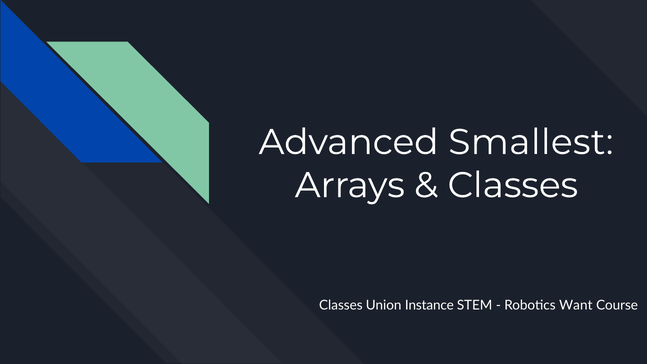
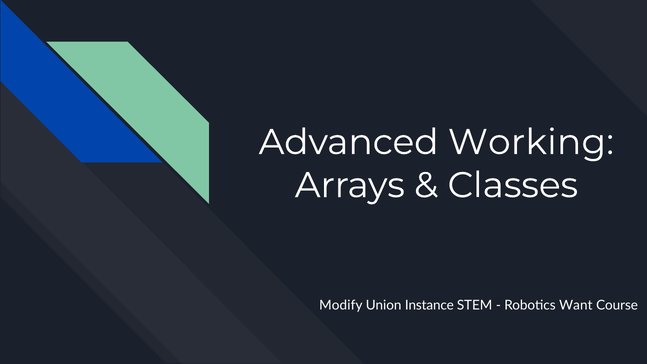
Smallest: Smallest -> Working (531, 142)
Classes: Classes -> Modify (341, 305)
